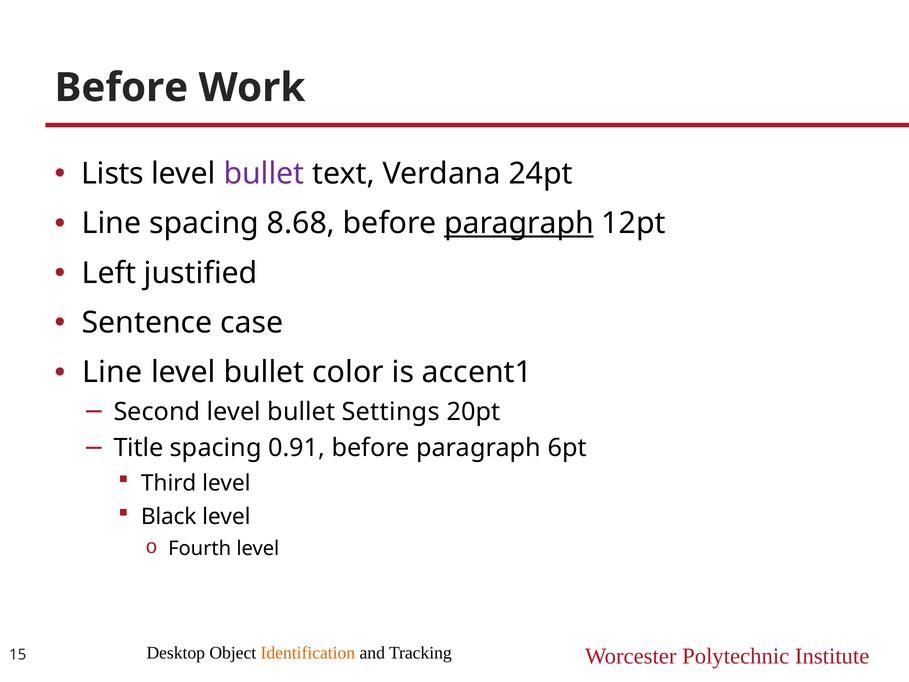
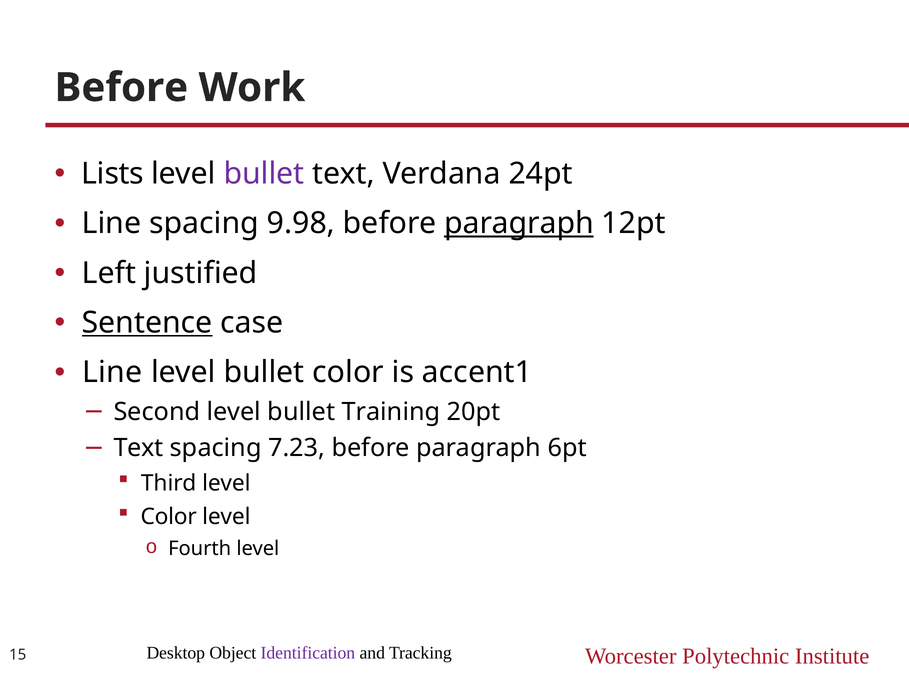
8.68: 8.68 -> 9.98 (301, 223)
Sentence underline: none -> present (147, 323)
Settings: Settings -> Training (391, 412)
Title: Title -> Text (139, 448)
0.91: 0.91 -> 7.23 (297, 448)
Black: Black -> Color (169, 516)
Identification colour: orange -> purple (308, 653)
